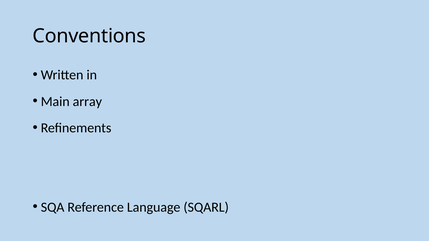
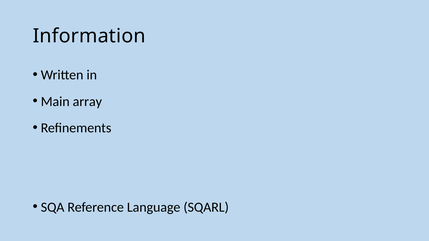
Conventions: Conventions -> Information (89, 36)
